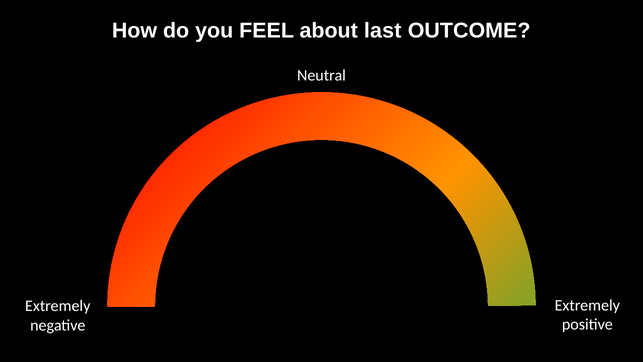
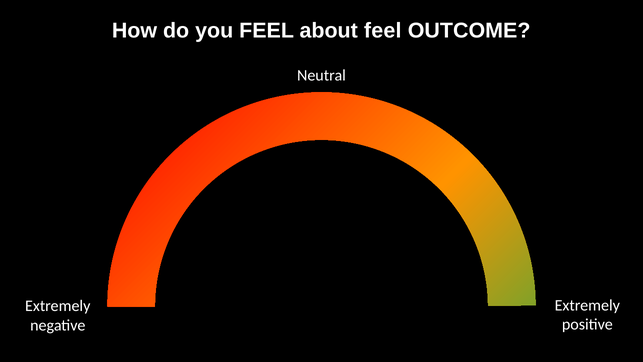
about last: last -> feel (383, 31)
